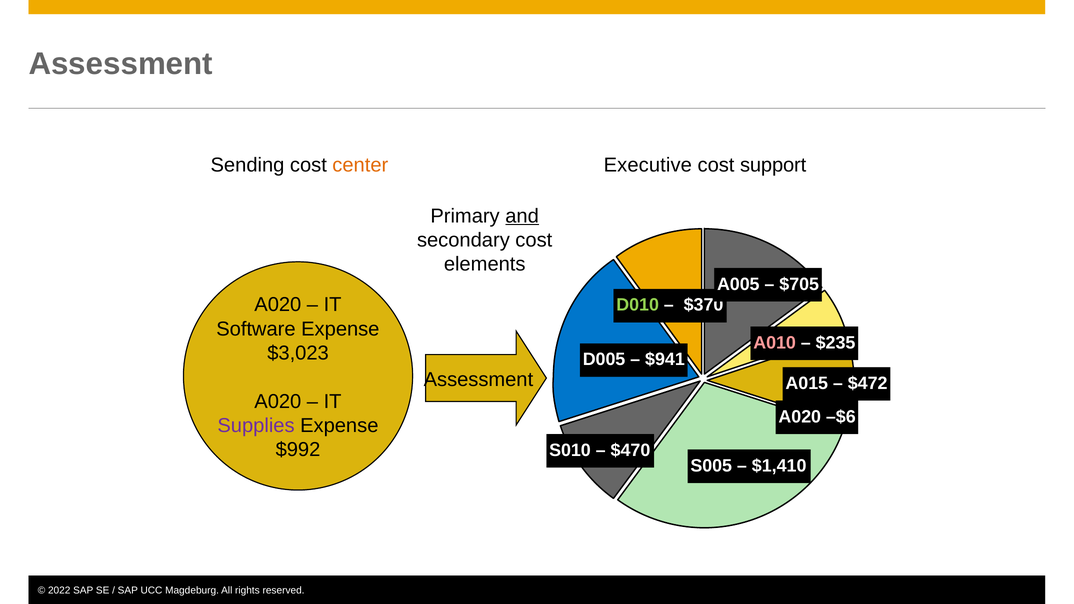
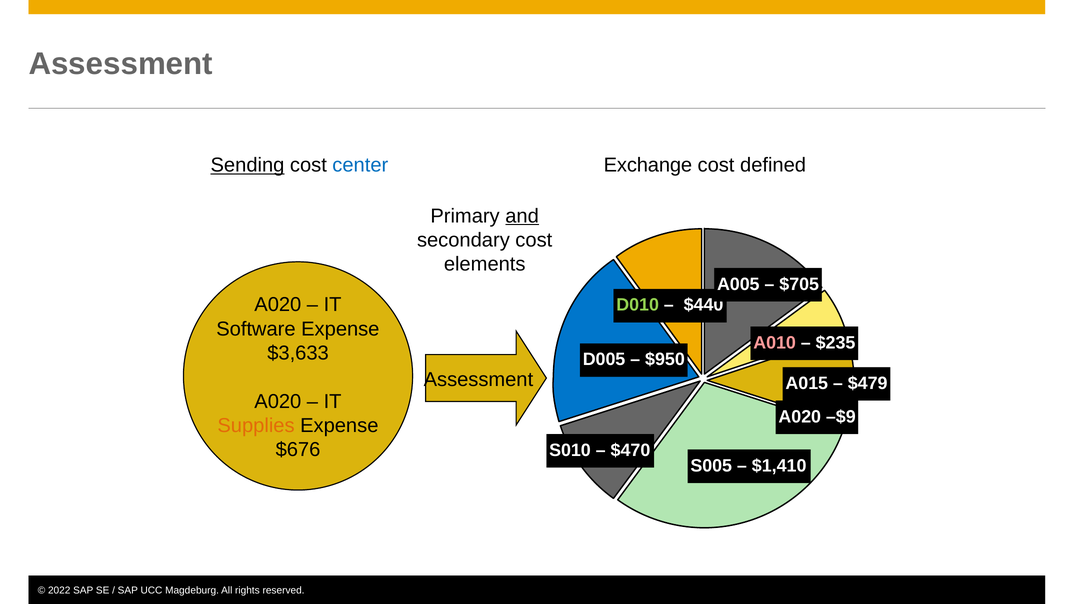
Sending underline: none -> present (248, 165)
center colour: orange -> blue (360, 165)
Executive: Executive -> Exchange (648, 165)
support: support -> defined (773, 165)
$370: $370 -> $440 (704, 305)
$3,023: $3,023 -> $3,633 (298, 353)
$941: $941 -> $950 (665, 360)
$472: $472 -> $479 (868, 383)
–$6: –$6 -> –$9 (841, 417)
Supplies colour: purple -> orange (256, 426)
$992: $992 -> $676 (298, 450)
